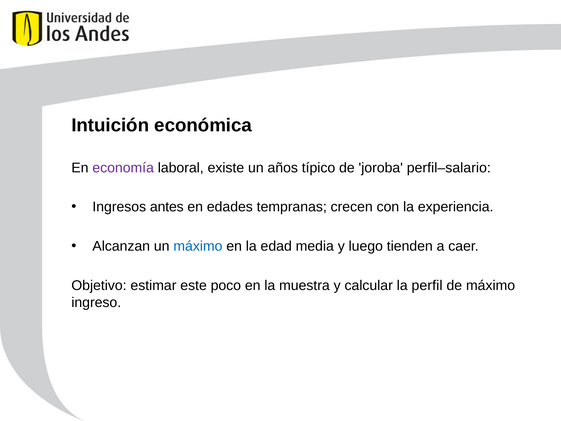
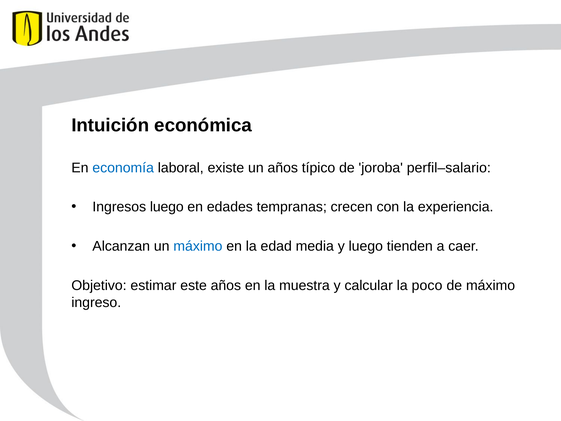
economía colour: purple -> blue (123, 168)
Ingresos antes: antes -> luego (167, 207)
este poco: poco -> años (226, 285)
perfil: perfil -> poco (427, 285)
